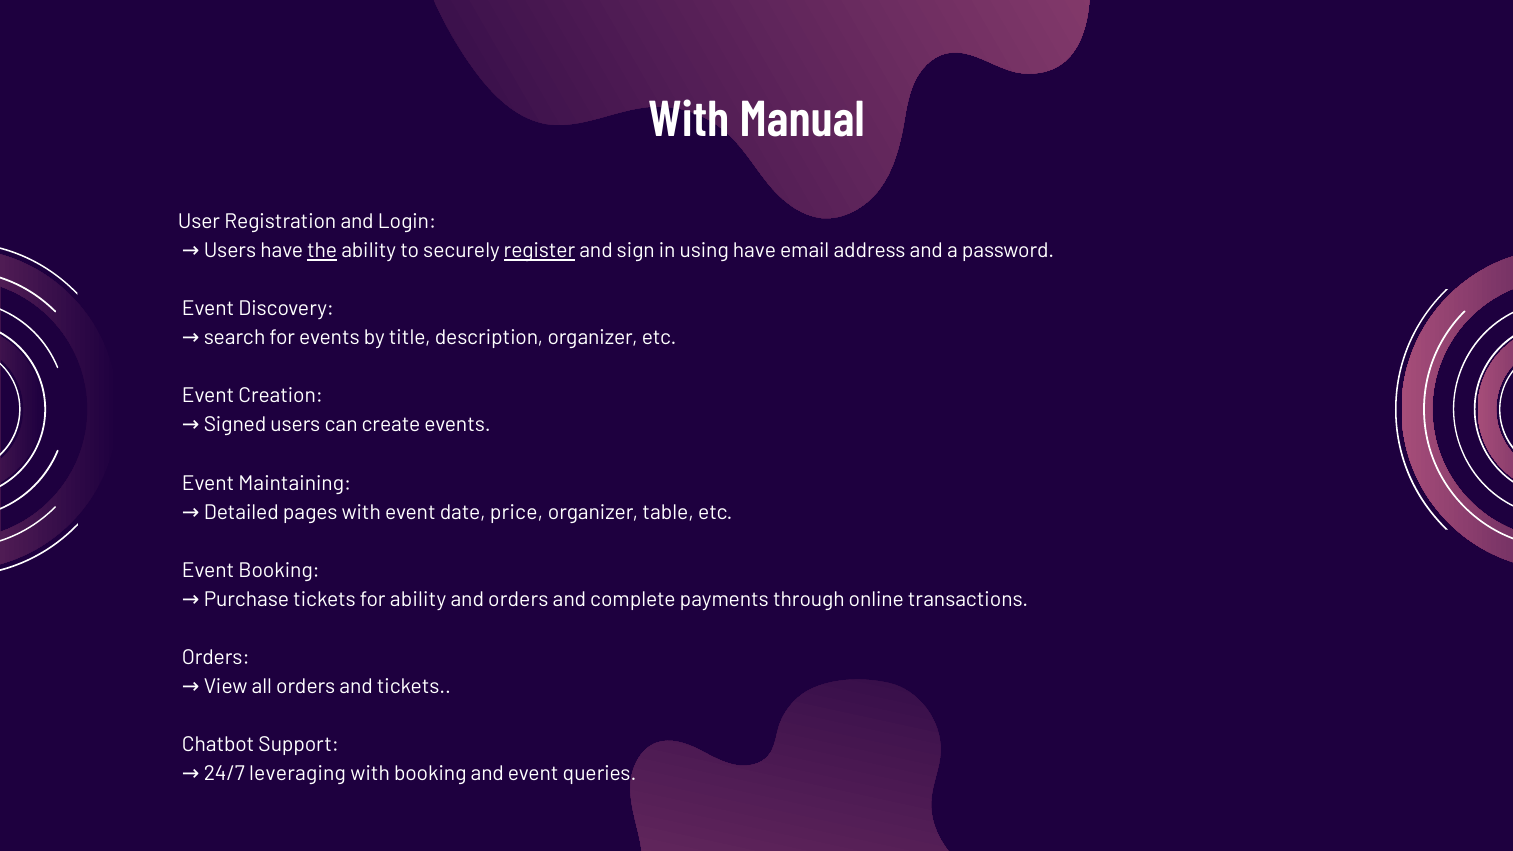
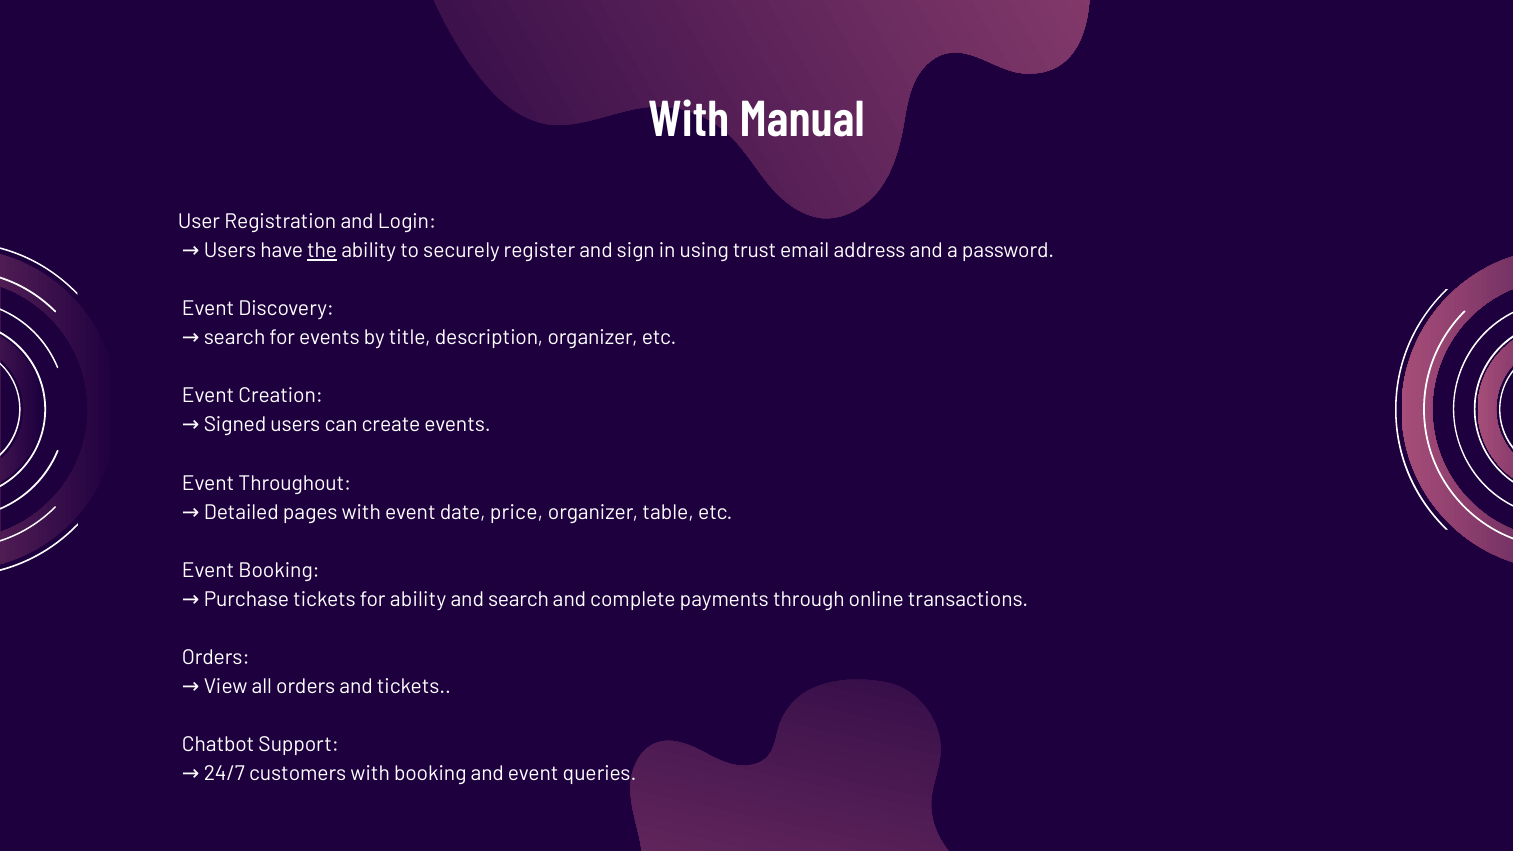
register underline: present -> none (539, 251)
using have: have -> trust (755, 251)
Maintaining: Maintaining -> Throughout (295, 483)
and orders: orders -> search (519, 599)
leveraging: leveraging -> customers (298, 773)
